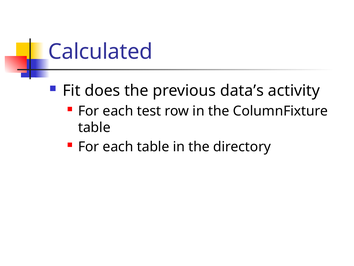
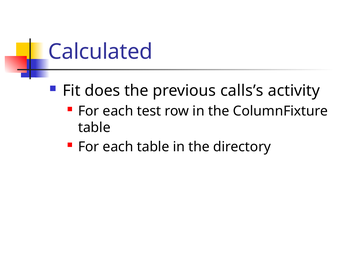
data’s: data’s -> calls’s (242, 90)
